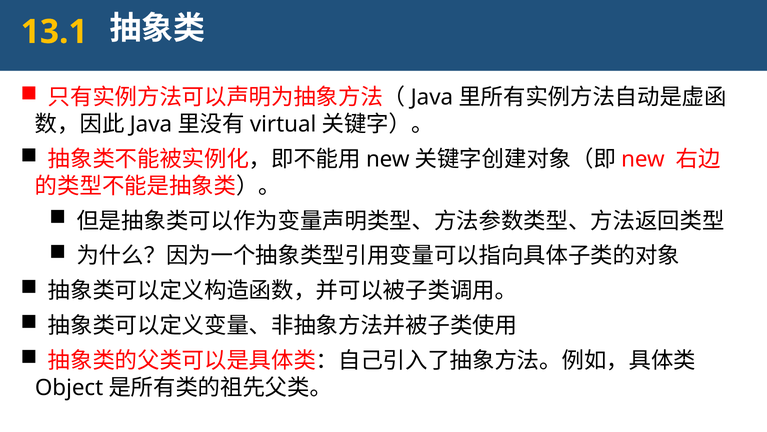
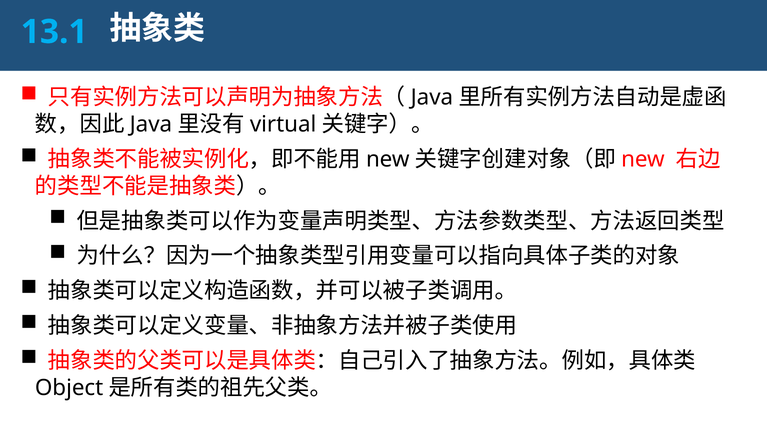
13.1 colour: yellow -> light blue (54, 32)
